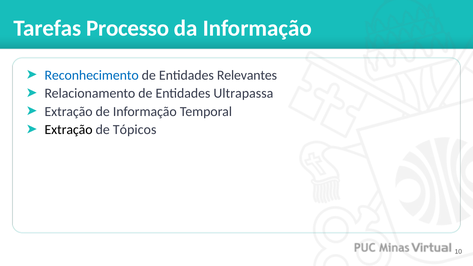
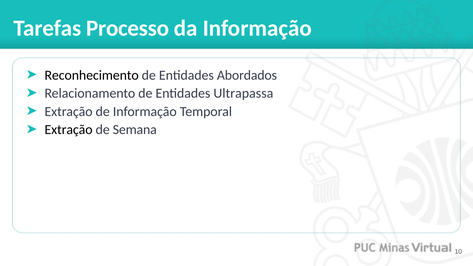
Reconhecimento colour: blue -> black (92, 75)
Relevantes: Relevantes -> Abordados (247, 75)
Tópicos: Tópicos -> Semana (135, 130)
